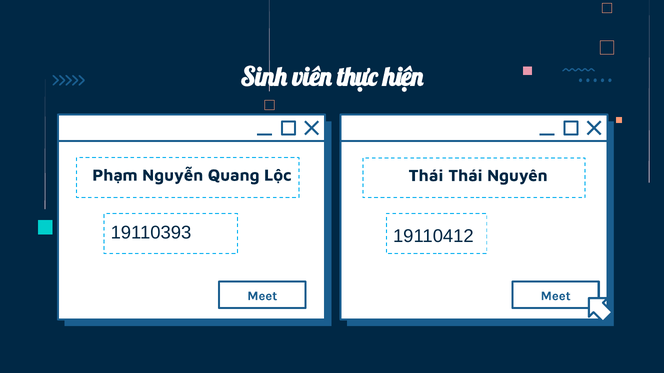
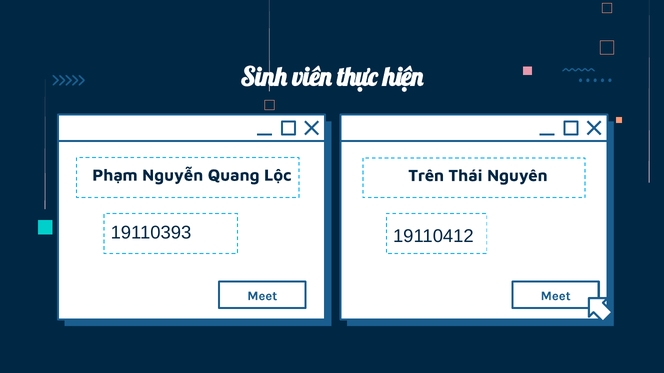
Thái: Thái -> Trên (426, 176)
